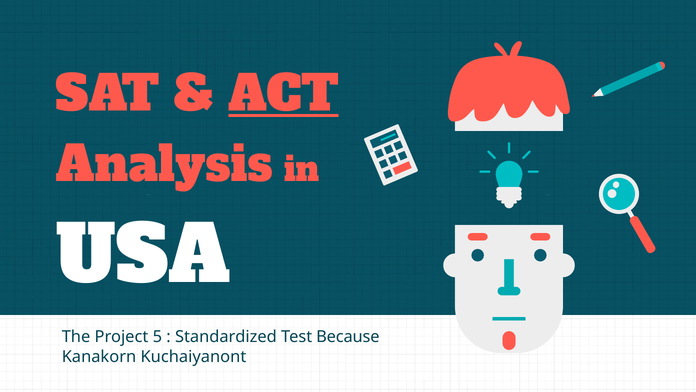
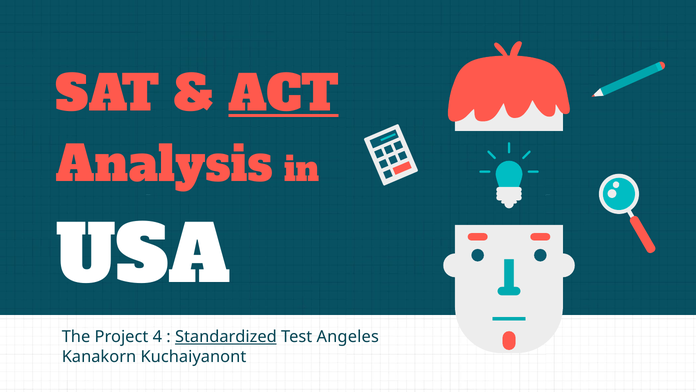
5: 5 -> 4 (157, 337)
Standardized underline: none -> present (226, 337)
Because: Because -> Angeles (348, 337)
